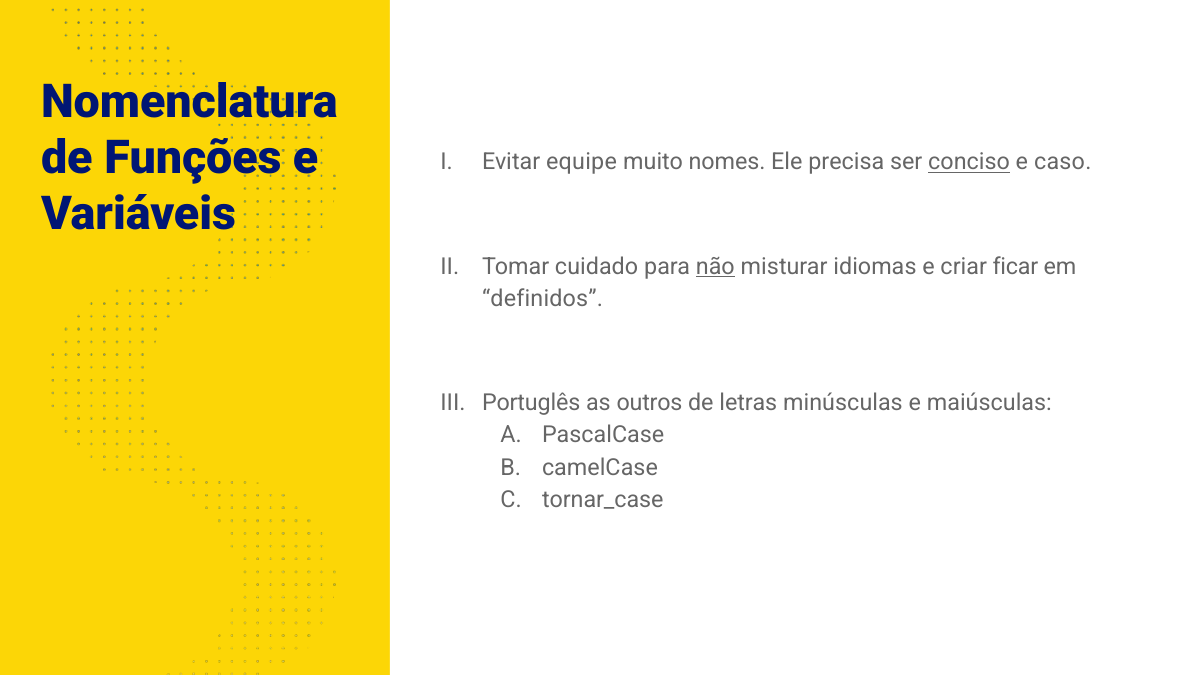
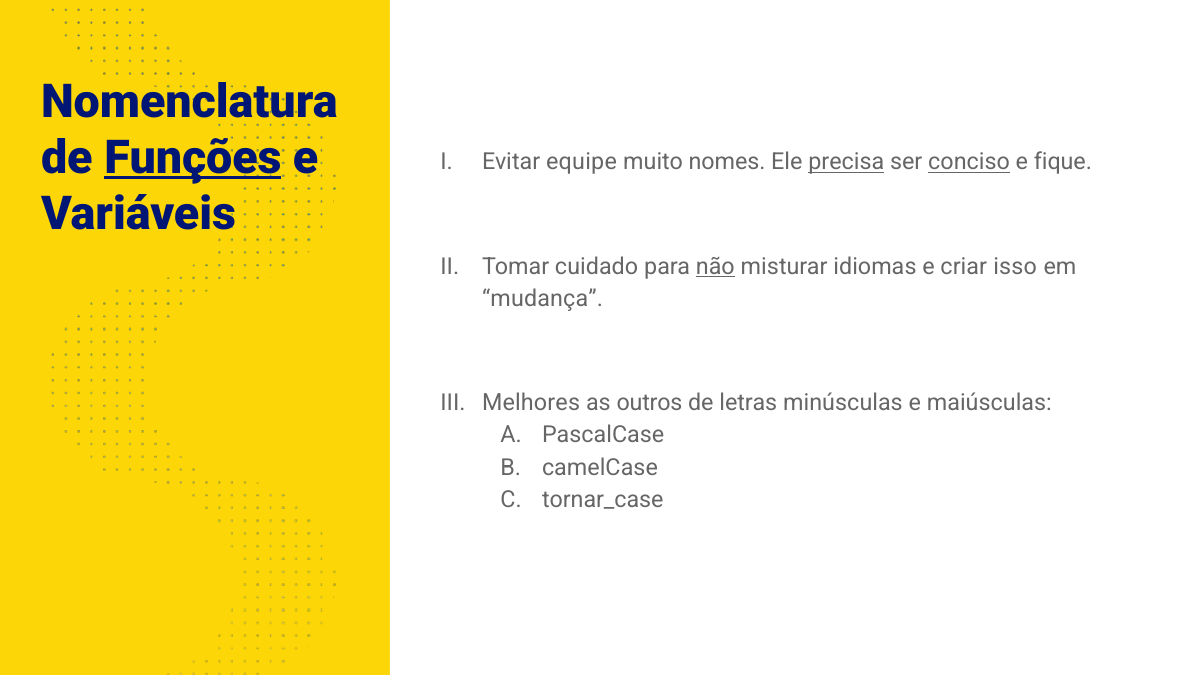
Funções underline: none -> present (193, 158)
precisa underline: none -> present (846, 162)
caso: caso -> fique (1063, 162)
ficar: ficar -> isso (1015, 267)
definidos: definidos -> mudança (543, 299)
Portuglês: Portuglês -> Melhores (531, 403)
